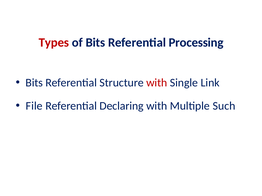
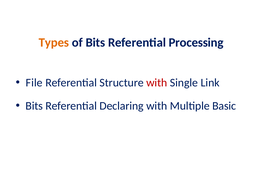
Types colour: red -> orange (54, 43)
Bits: Bits -> File (34, 83)
File: File -> Bits (34, 106)
Such: Such -> Basic (224, 106)
